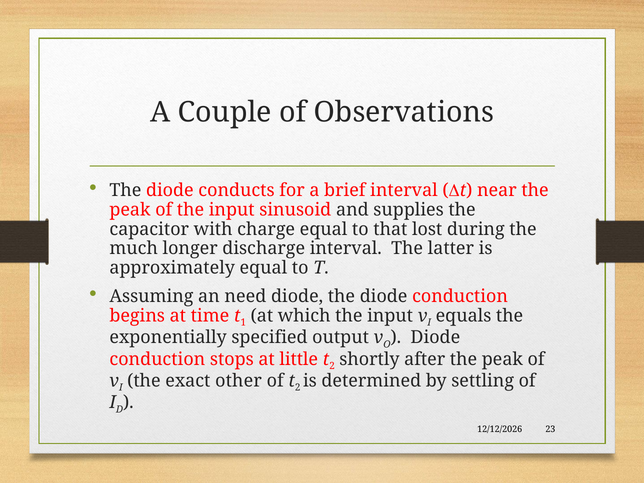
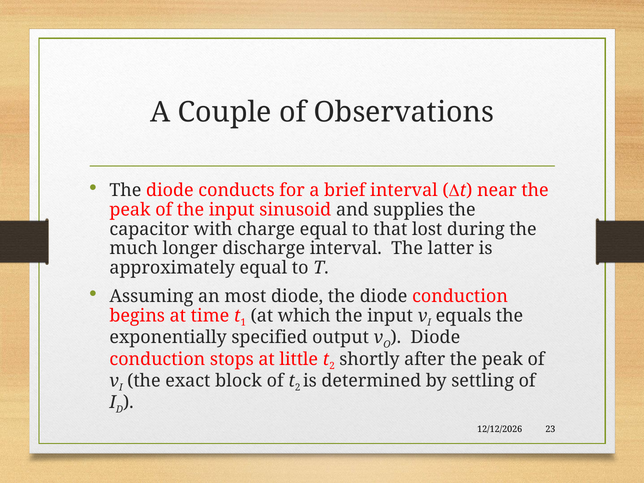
need: need -> most (245, 297)
other: other -> block (239, 381)
